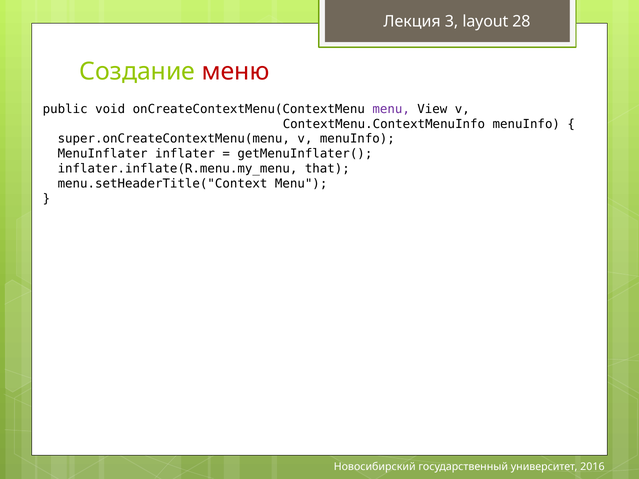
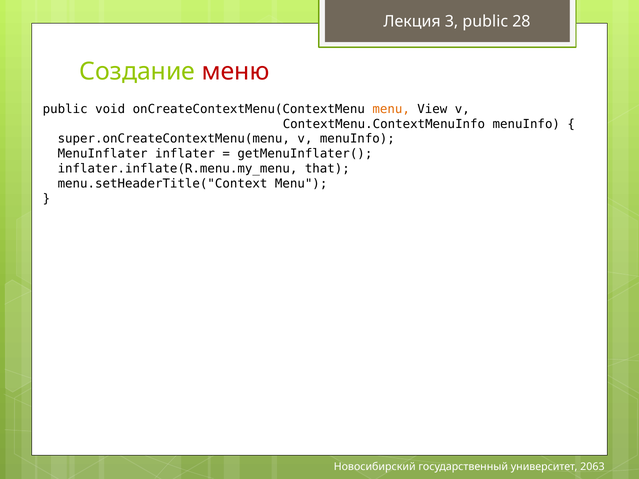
3 layout: layout -> public (485, 21)
menu colour: purple -> orange (391, 109)
2016: 2016 -> 2063 (592, 467)
